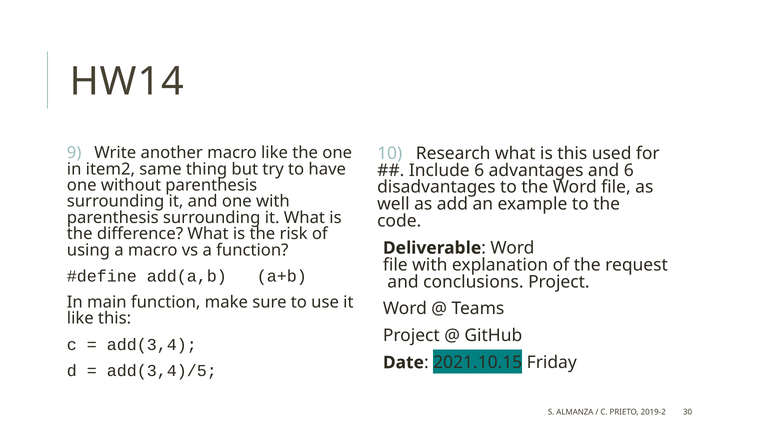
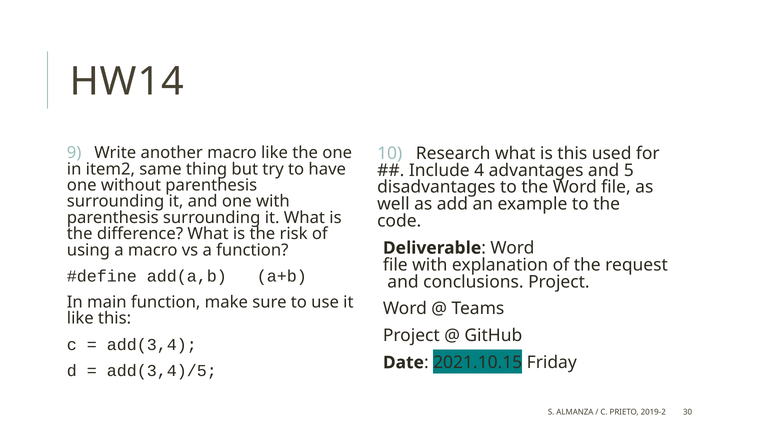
Include 6: 6 -> 4 (479, 171)
and 6: 6 -> 5 (629, 171)
